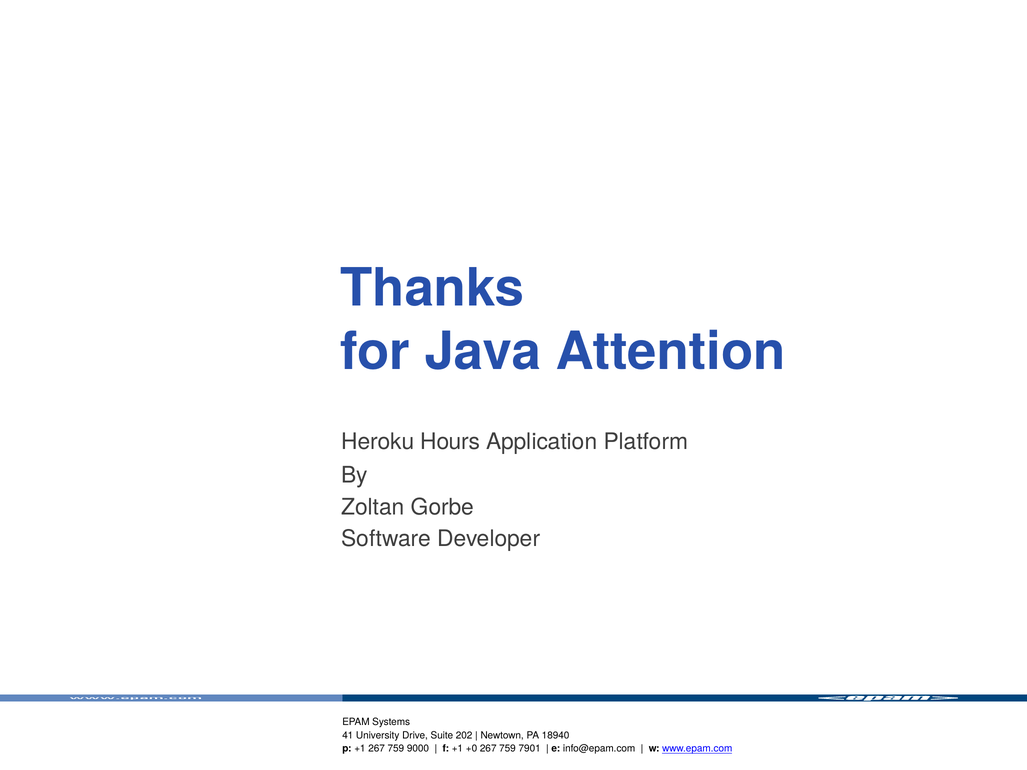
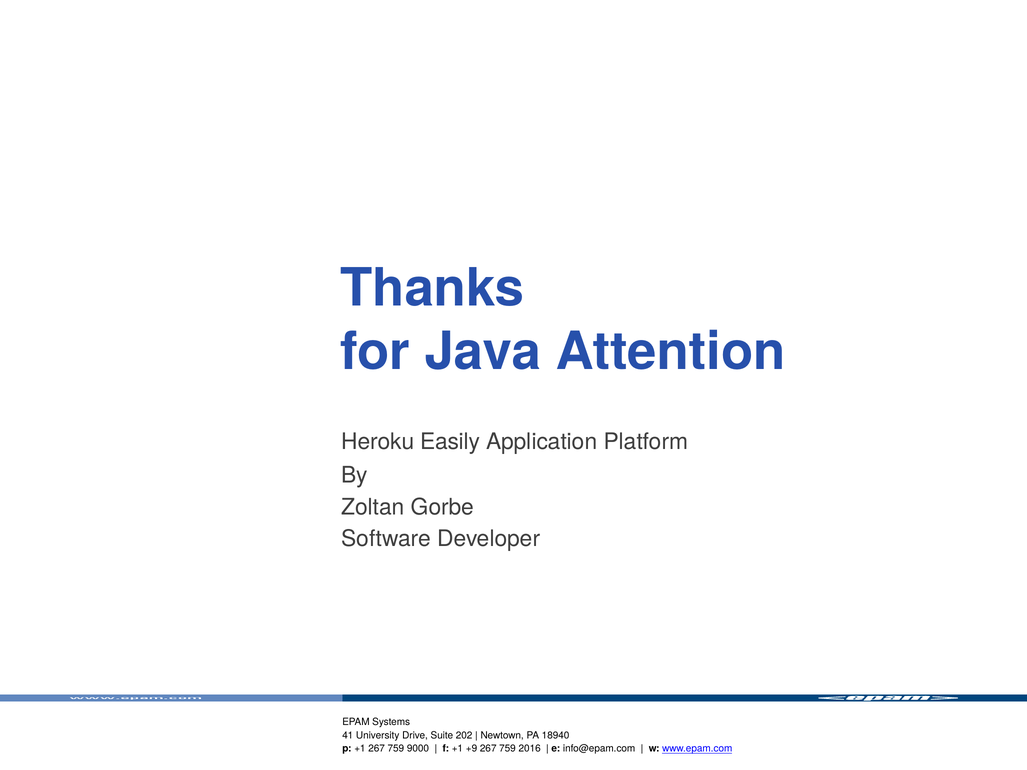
Hours: Hours -> Easily (450, 442)
+0: +0 -> +9 (472, 749)
7901: 7901 -> 2016 (530, 749)
